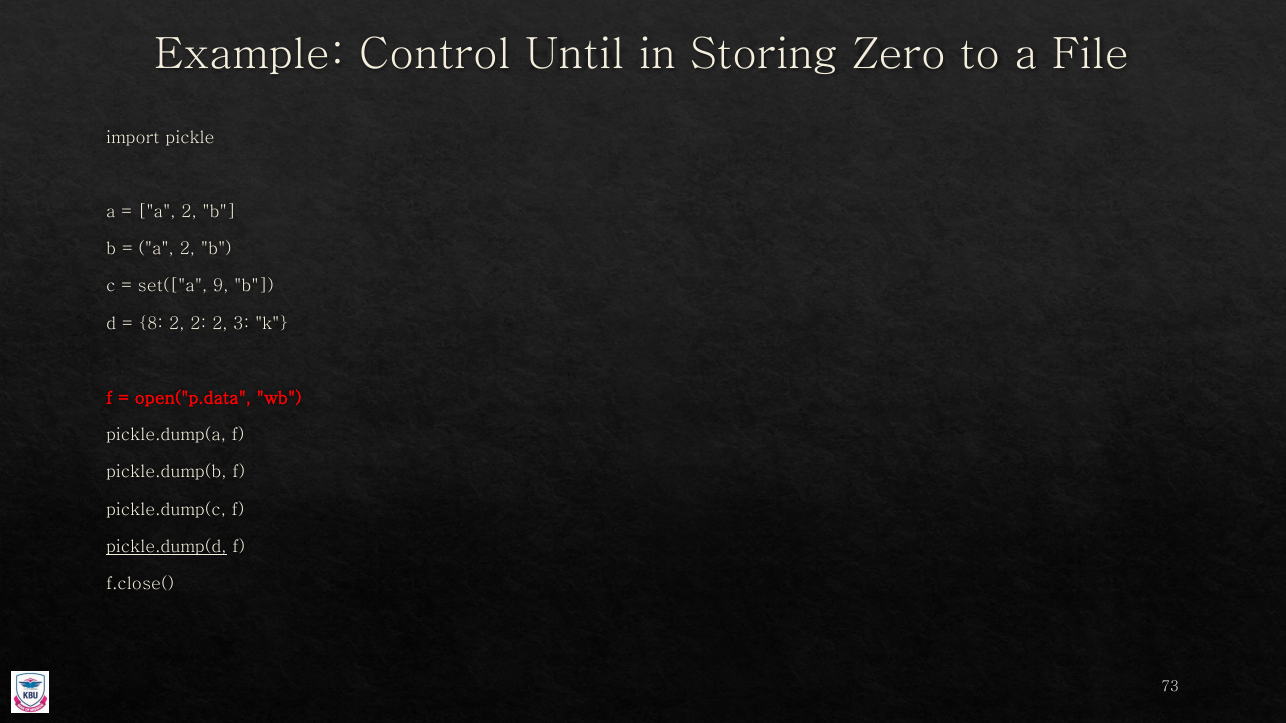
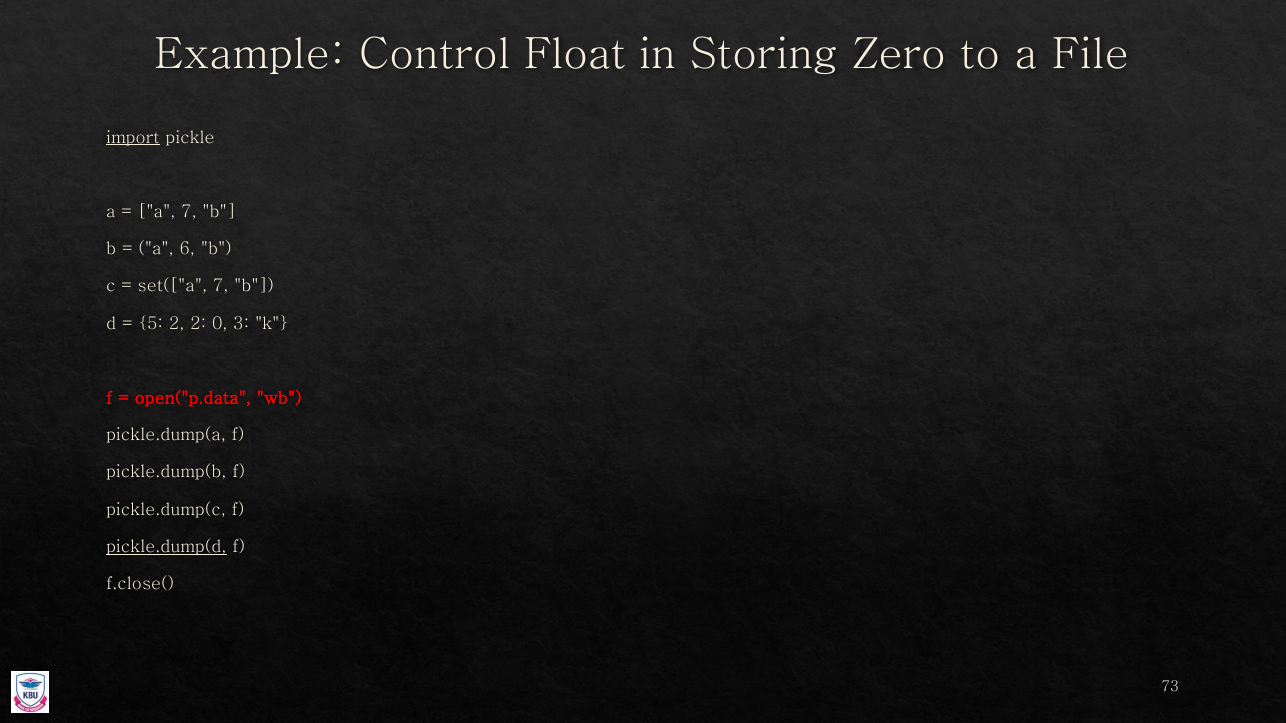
Until: Until -> Float (575, 55)
import underline: none -> present (133, 138)
2: 2 -> 7 (189, 212)
2: 2 -> 6 (187, 249)
set(["a 9: 9 -> 7 (221, 286)
8: 8 -> 5 (151, 324)
2 2 2: 2 -> 0 (220, 324)
